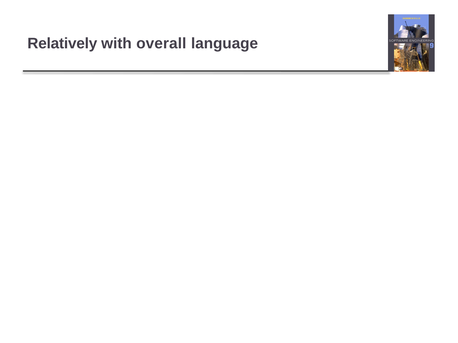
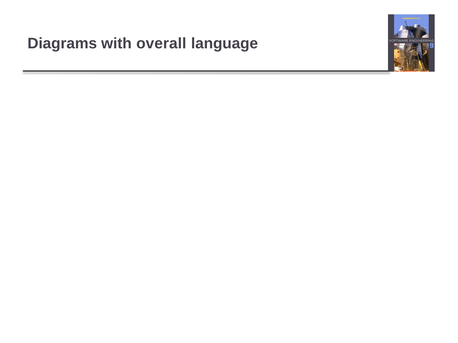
Relatively: Relatively -> Diagrams (62, 43)
